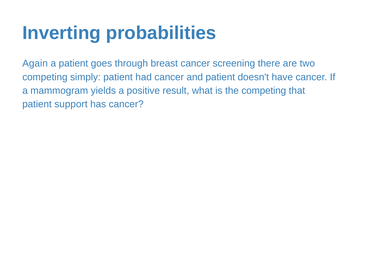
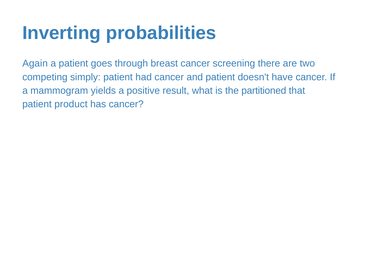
the competing: competing -> partitioned (264, 91)
support: support -> product (71, 104)
